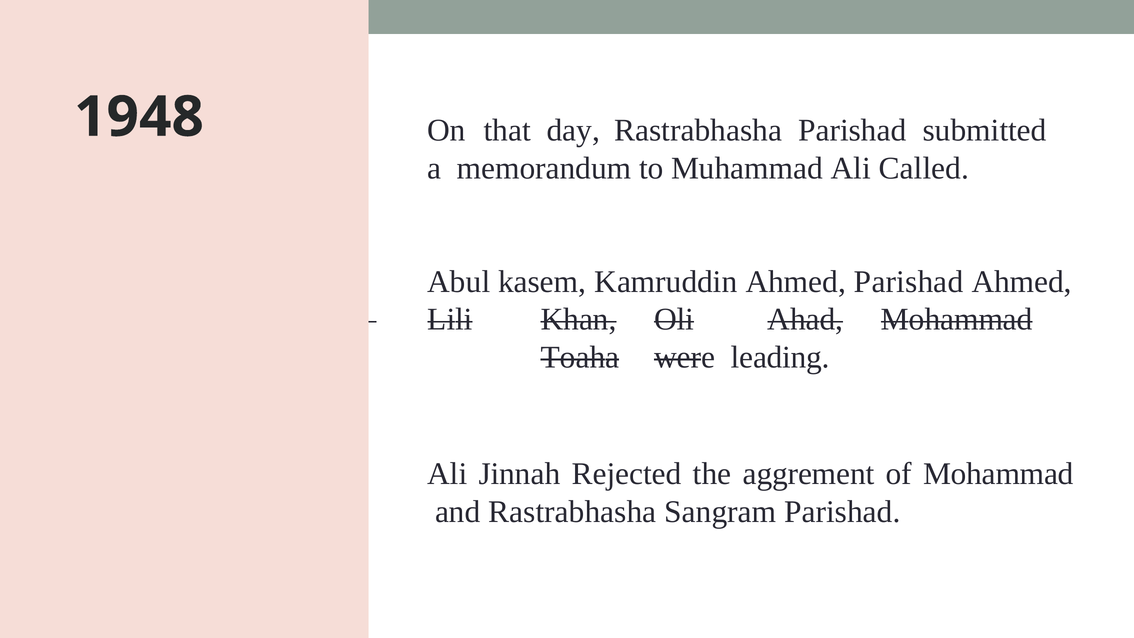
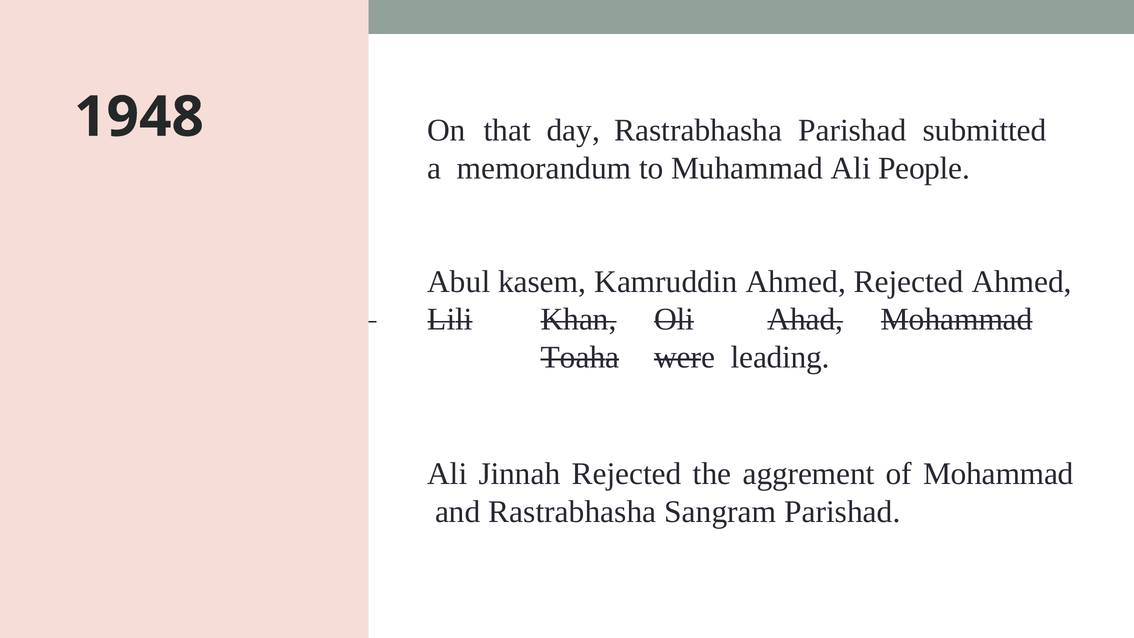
Called: Called -> People (924, 168)
Ahmed Parishad: Parishad -> Rejected (909, 282)
